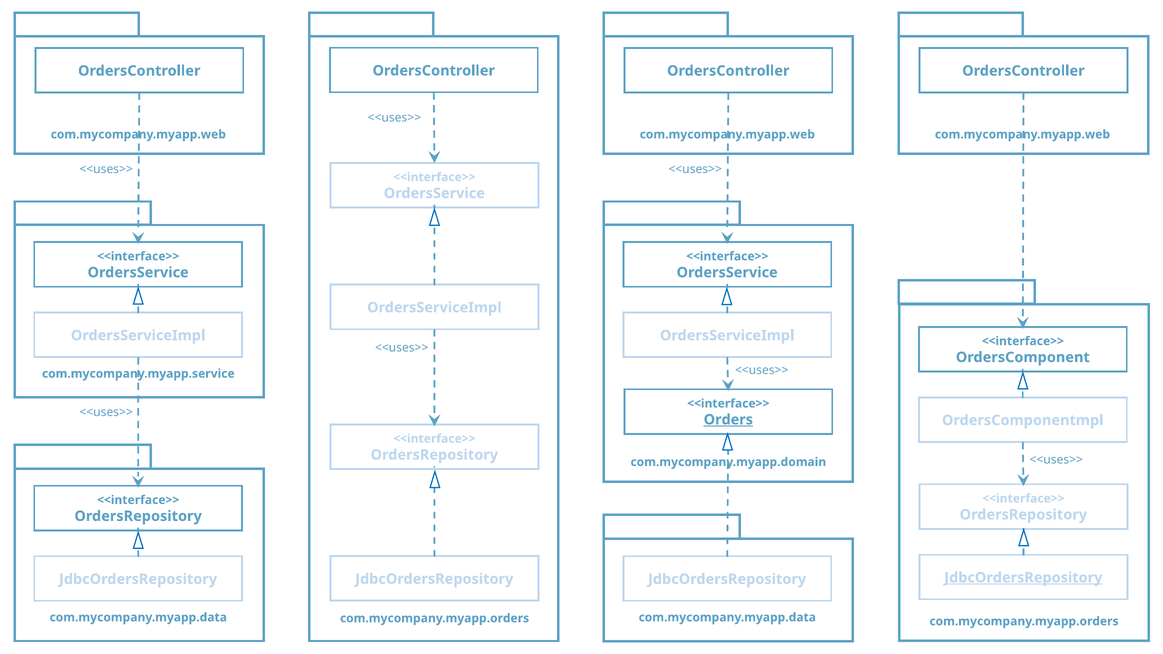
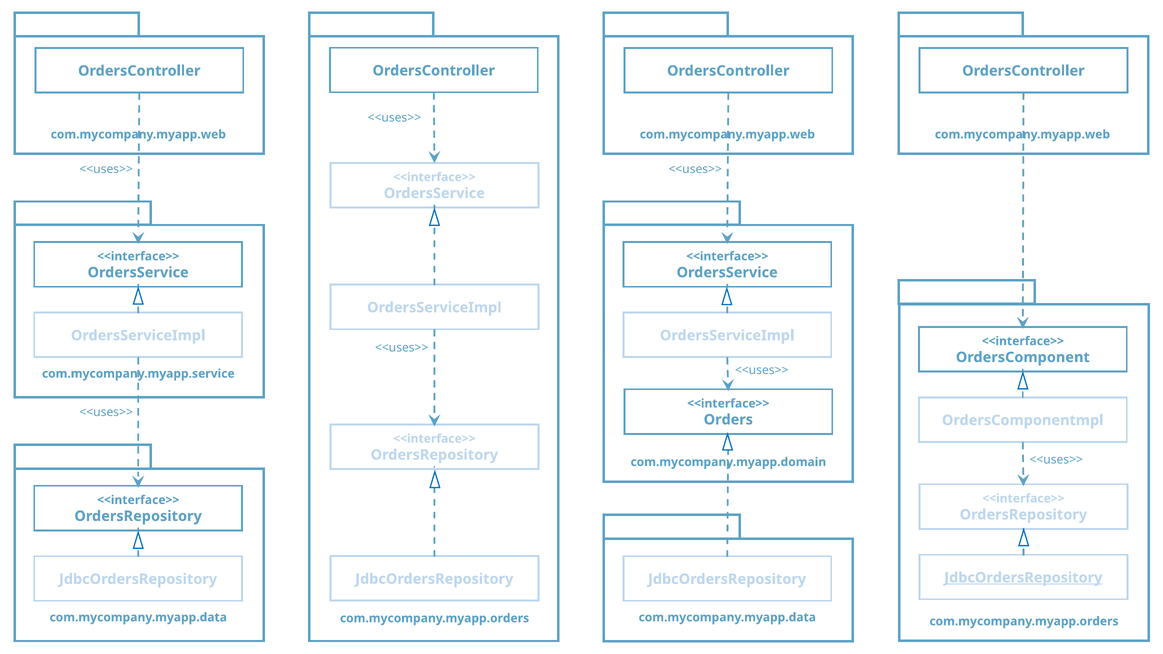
Orders underline: present -> none (728, 420)
